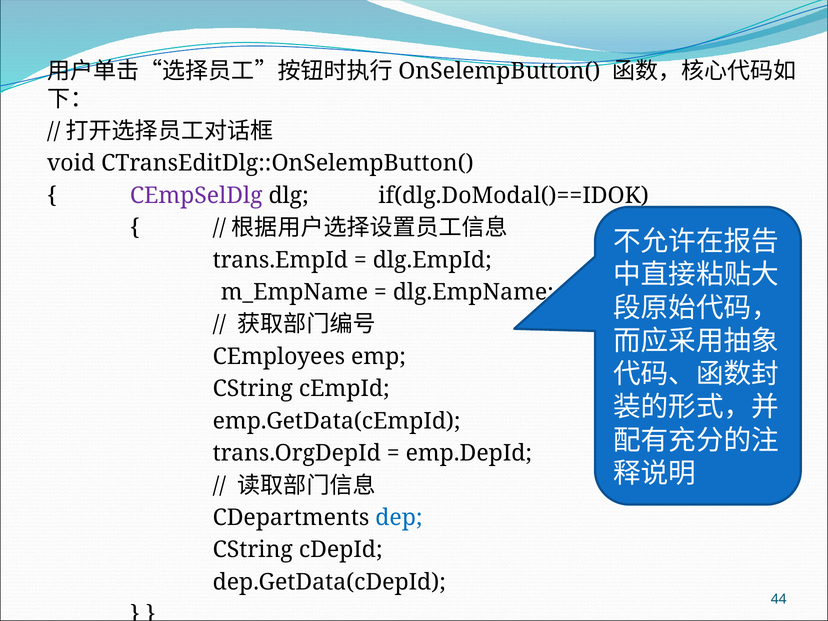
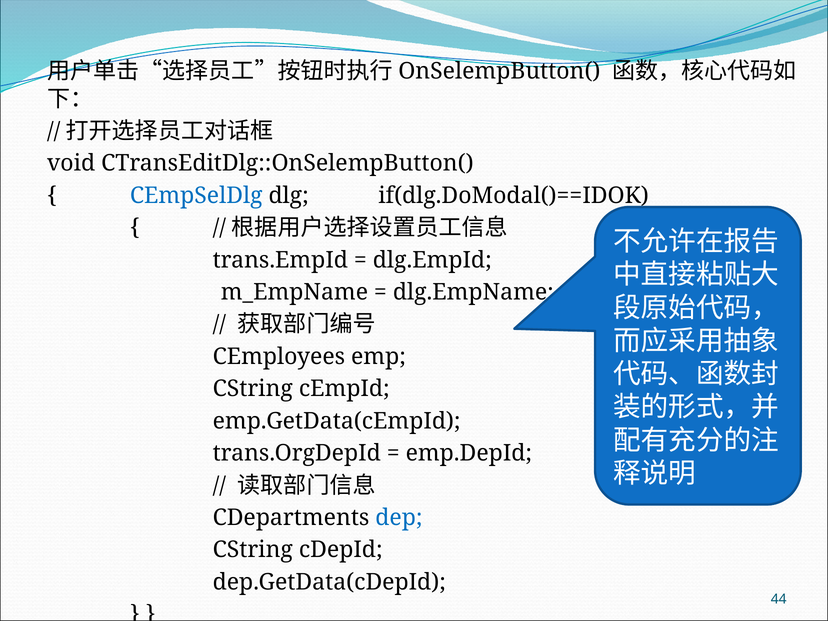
CEmpSelDlg colour: purple -> blue (196, 196)
